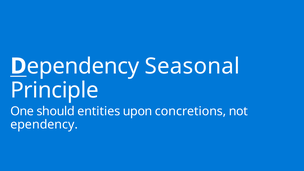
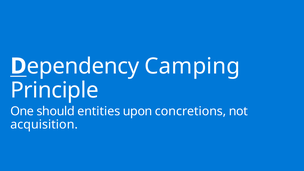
Seasonal: Seasonal -> Camping (192, 66)
ependency: ependency -> acquisition (44, 125)
